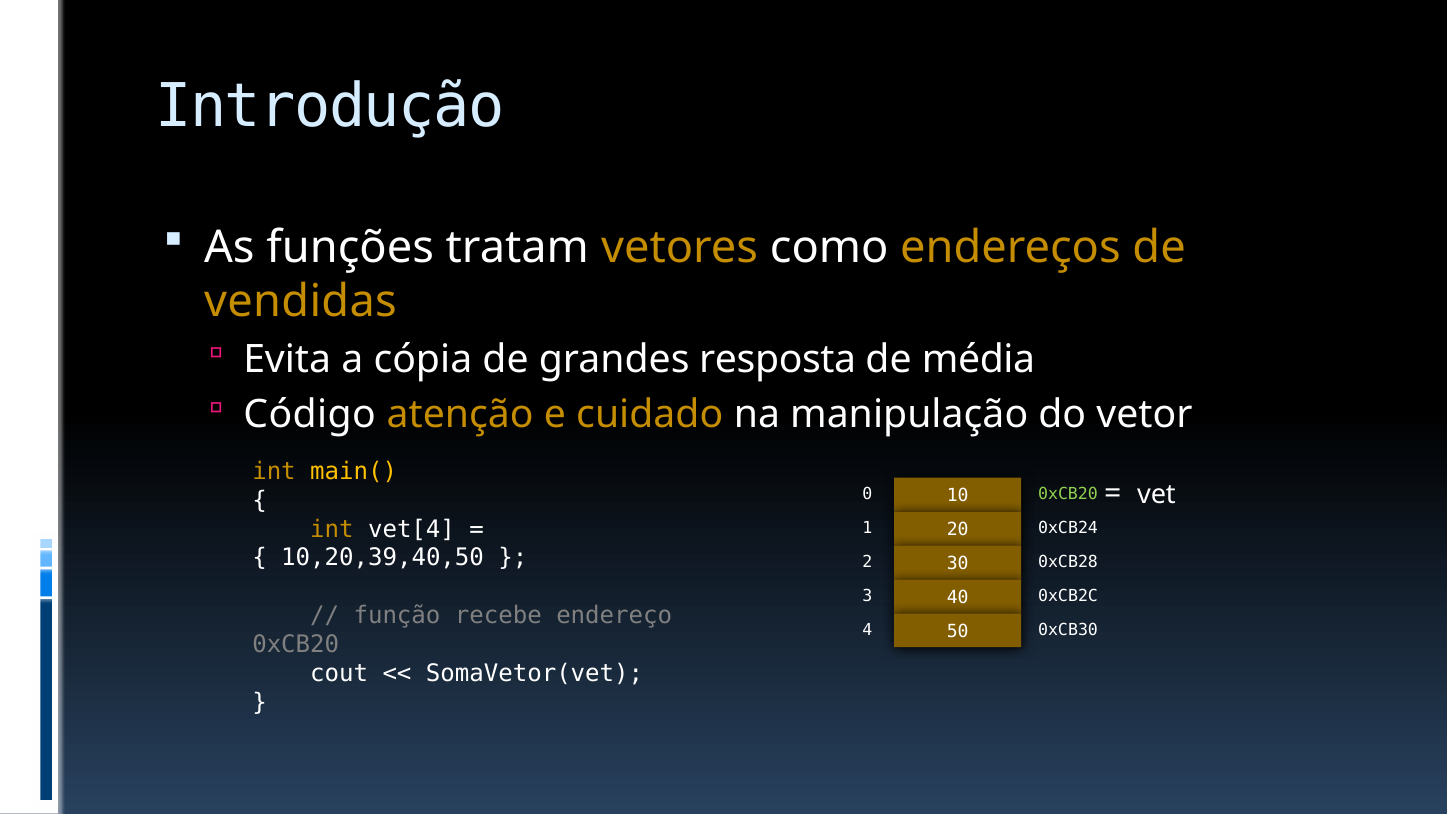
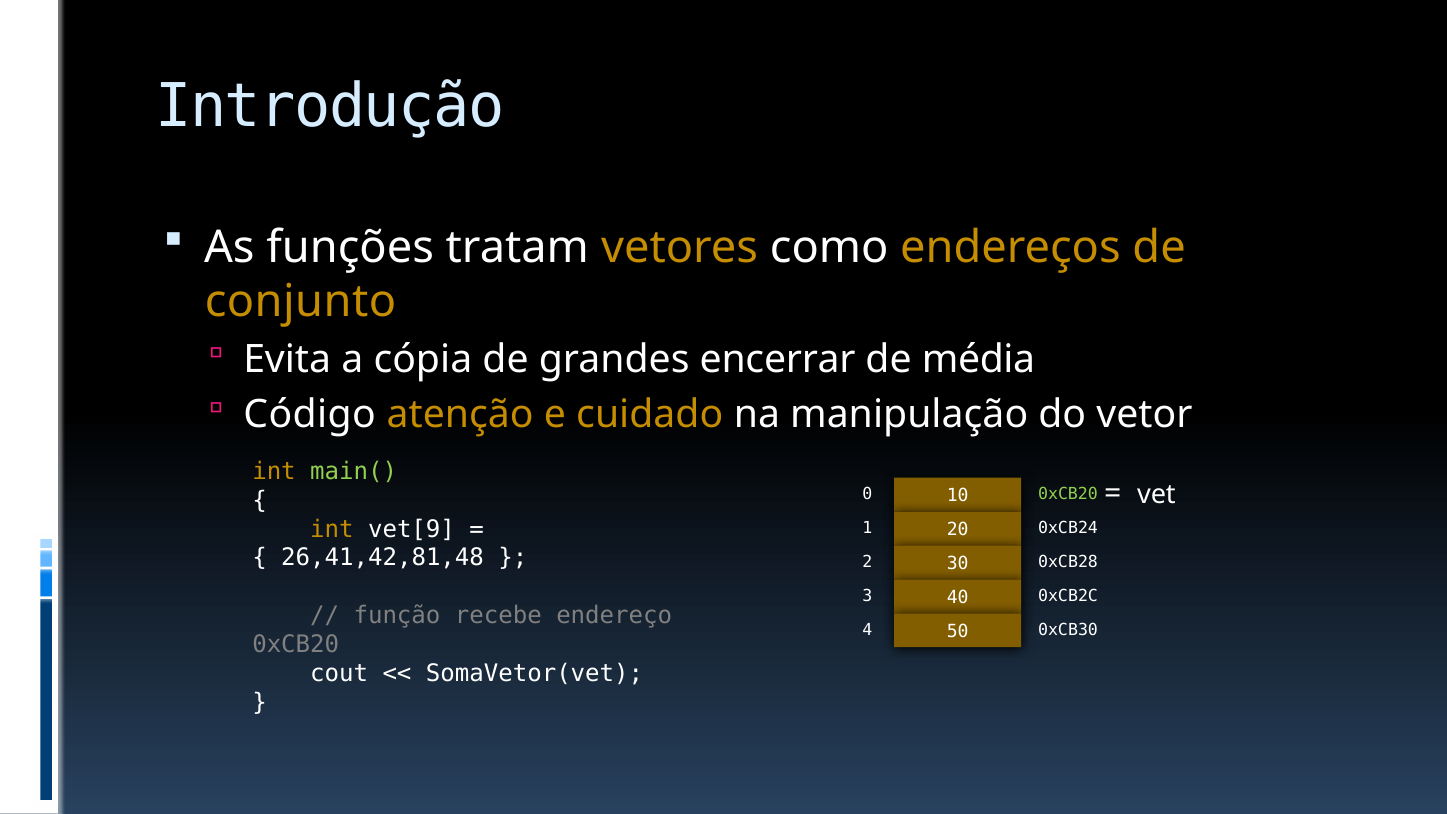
vendidas: vendidas -> conjunto (300, 302)
resposta: resposta -> encerrar (778, 360)
main( colour: yellow -> light green (354, 471)
vet[4: vet[4 -> vet[9 (412, 529)
10,20,39,40,50: 10,20,39,40,50 -> 26,41,42,81,48 (383, 558)
